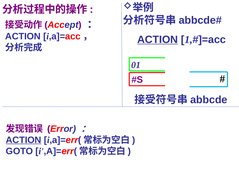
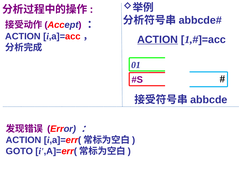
ACTION underline: present -> none (24, 140)
